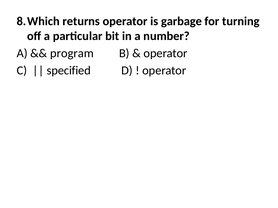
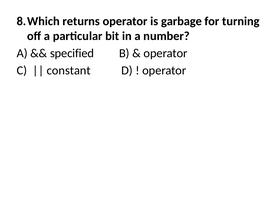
program: program -> specified (72, 53)
specified: specified -> constant (69, 71)
